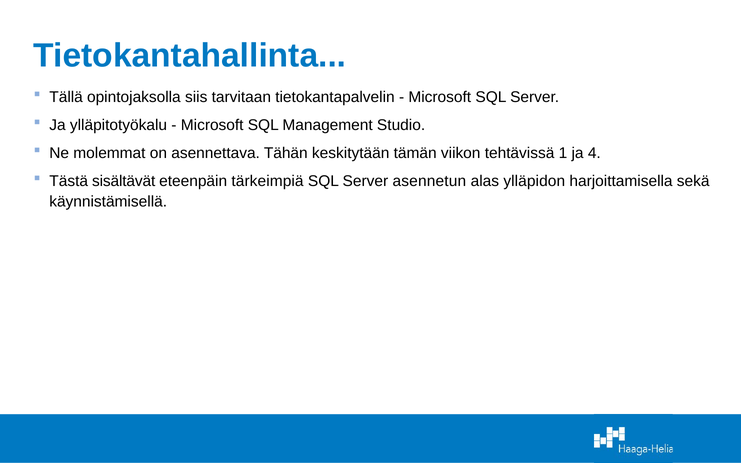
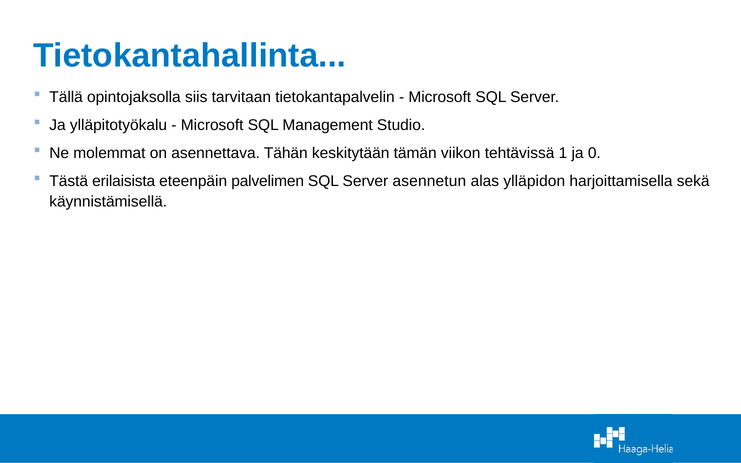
4: 4 -> 0 (594, 153)
sisältävät: sisältävät -> erilaisista (124, 181)
tärkeimpiä: tärkeimpiä -> palvelimen (268, 181)
